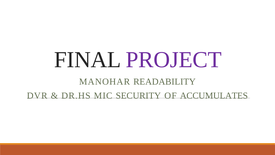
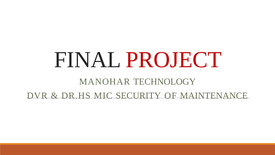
PROJECT colour: purple -> red (174, 60)
READABILITY: READABILITY -> TECHNOLOGY (165, 82)
ACCUMULATES: ACCUMULATES -> MAINTENANCE (214, 96)
